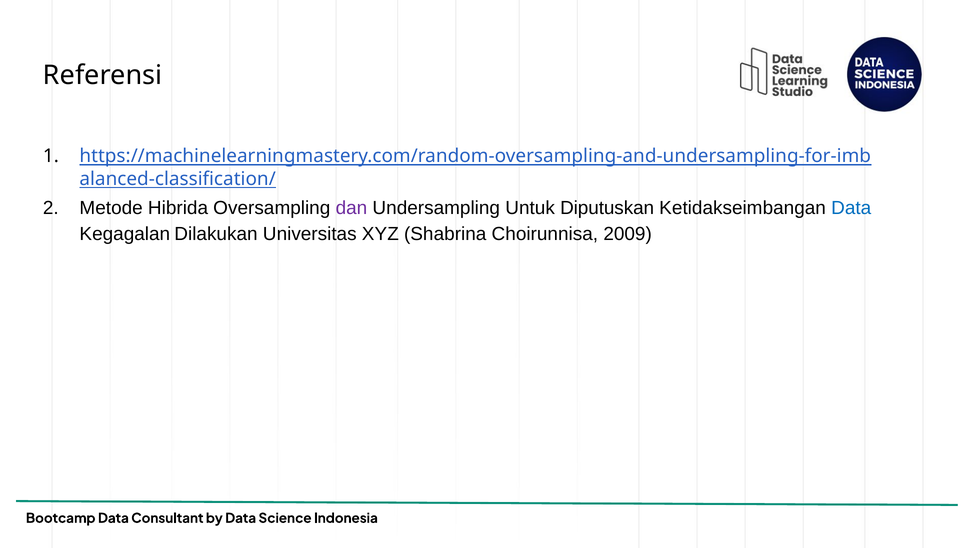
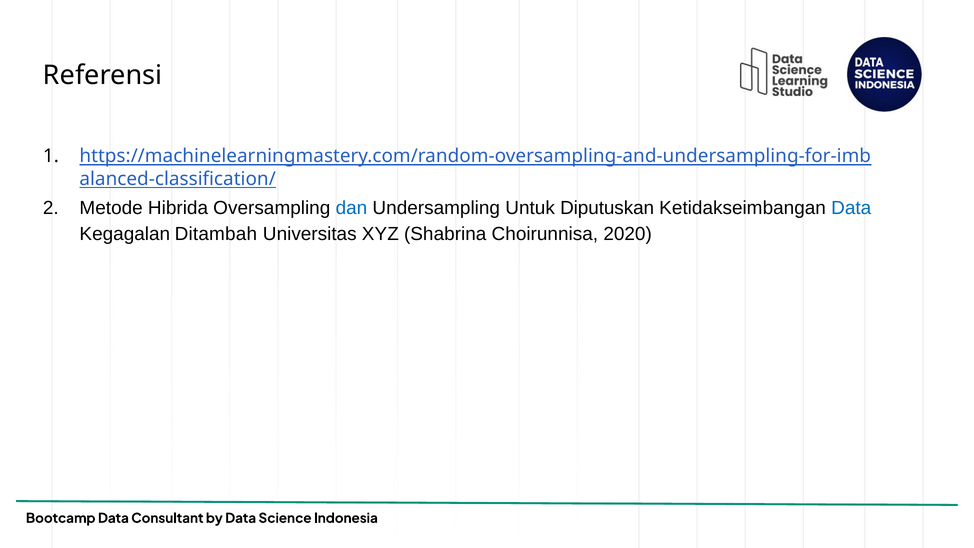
dan colour: purple -> blue (351, 208)
Dilakukan: Dilakukan -> Ditambah (216, 234)
2009: 2009 -> 2020 (628, 234)
